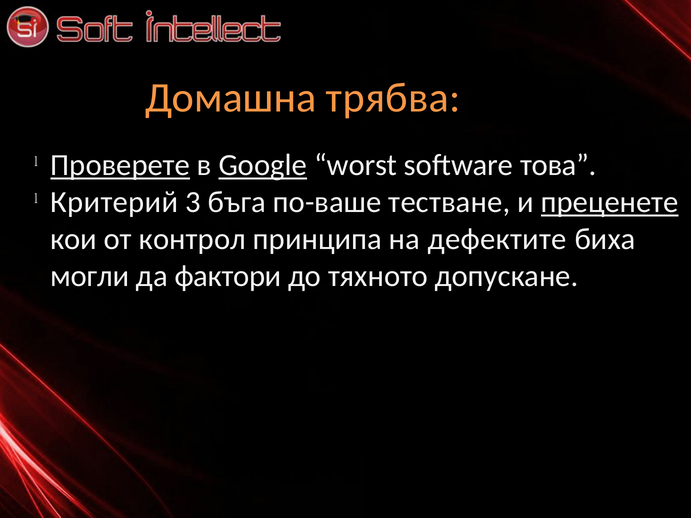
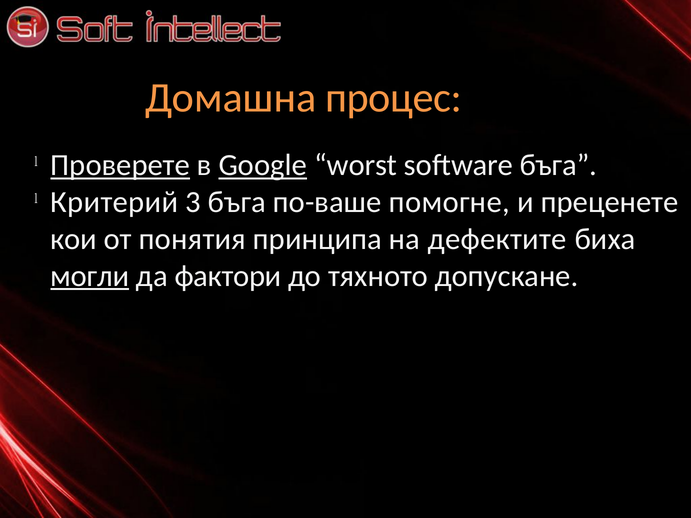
трябва: трябва -> процес (394, 98)
software това: това -> бъга (558, 165)
тестване: тестване -> помогне (449, 202)
преценете underline: present -> none (610, 202)
контрол: контрол -> понятия (192, 239)
могли underline: none -> present (90, 276)
